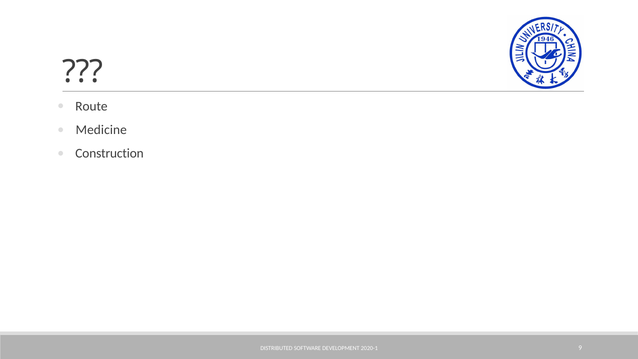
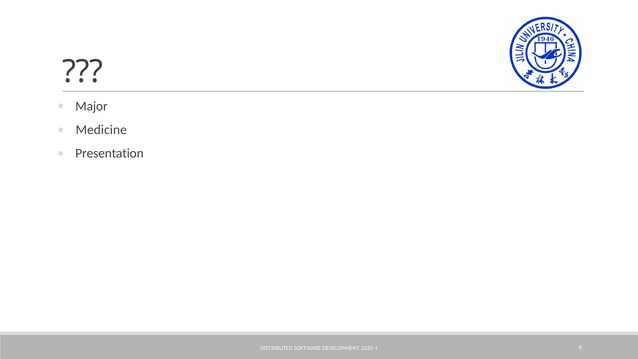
Route: Route -> Major (92, 106)
Construction: Construction -> Presentation (109, 153)
